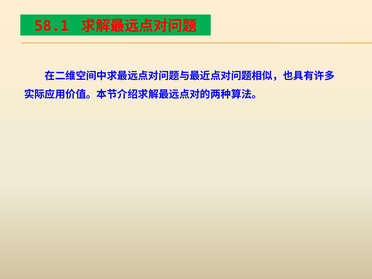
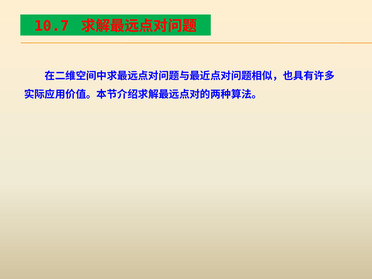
58.1: 58.1 -> 10.7 (52, 26)
